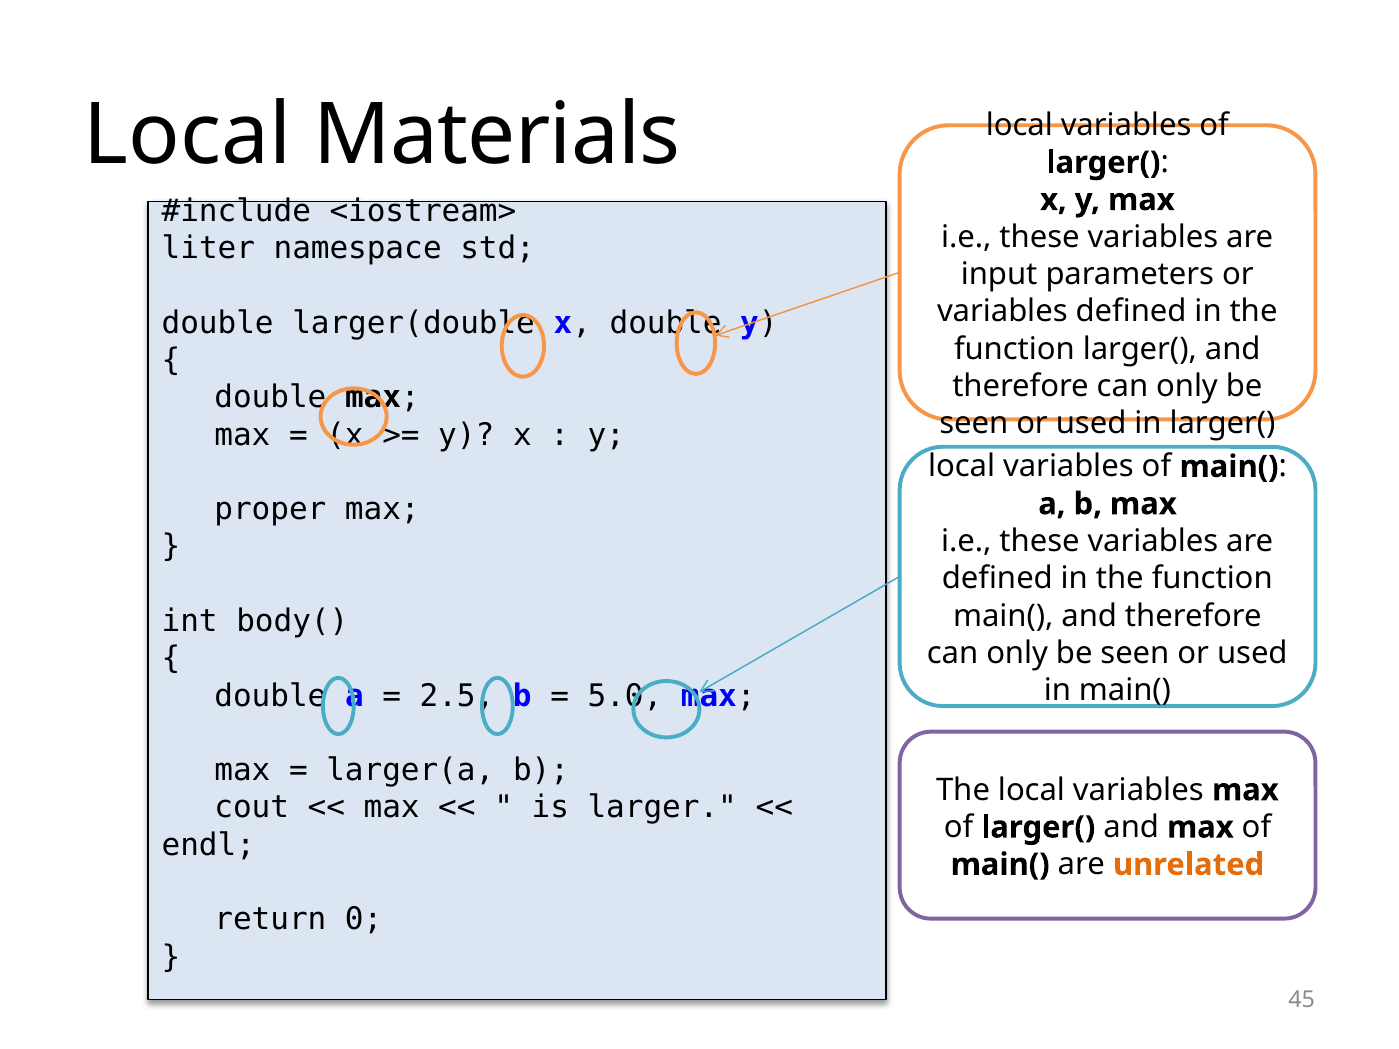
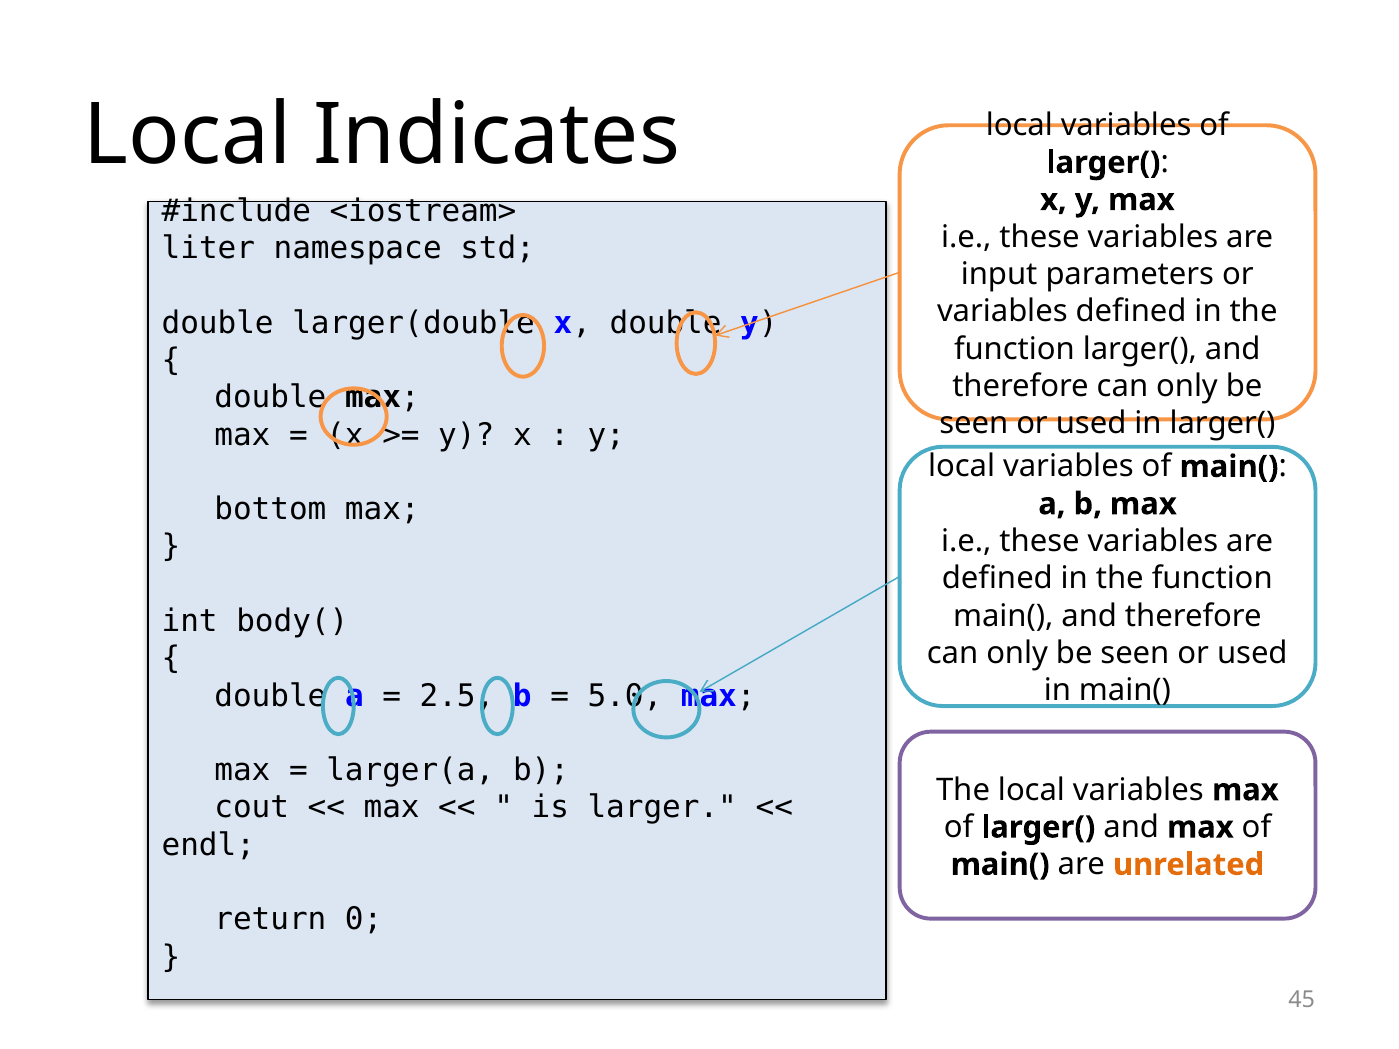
Materials: Materials -> Indicates (497, 135)
proper: proper -> bottom (270, 510)
